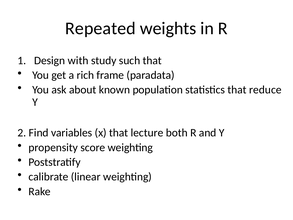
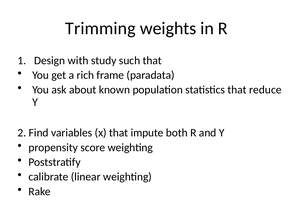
Repeated: Repeated -> Trimming (100, 28)
lecture: lecture -> impute (147, 133)
